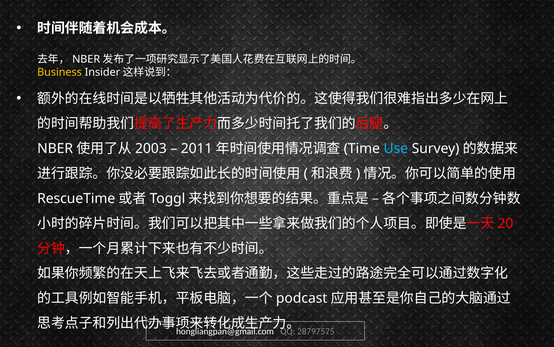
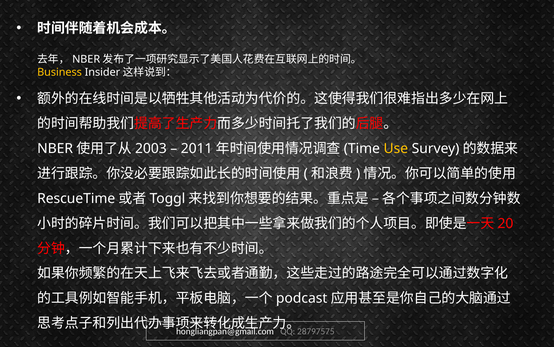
Use colour: light blue -> yellow (396, 148)
